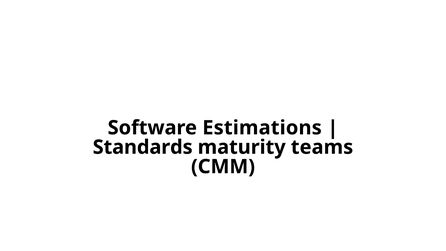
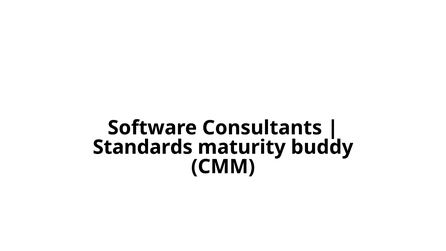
Estimations: Estimations -> Consultants (262, 128)
teams: teams -> buddy (322, 147)
